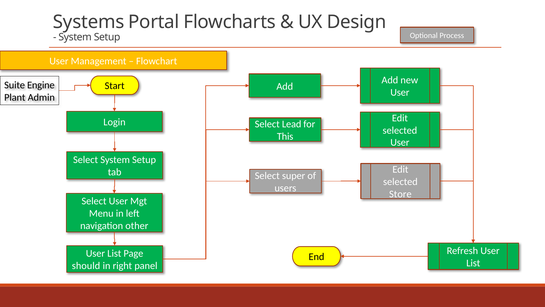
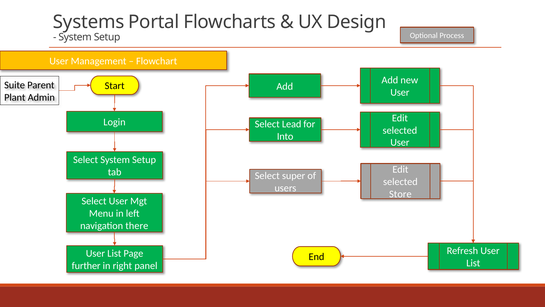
Engine: Engine -> Parent (41, 85)
This: This -> Into (285, 136)
other: other -> there (137, 225)
should: should -> further (86, 265)
